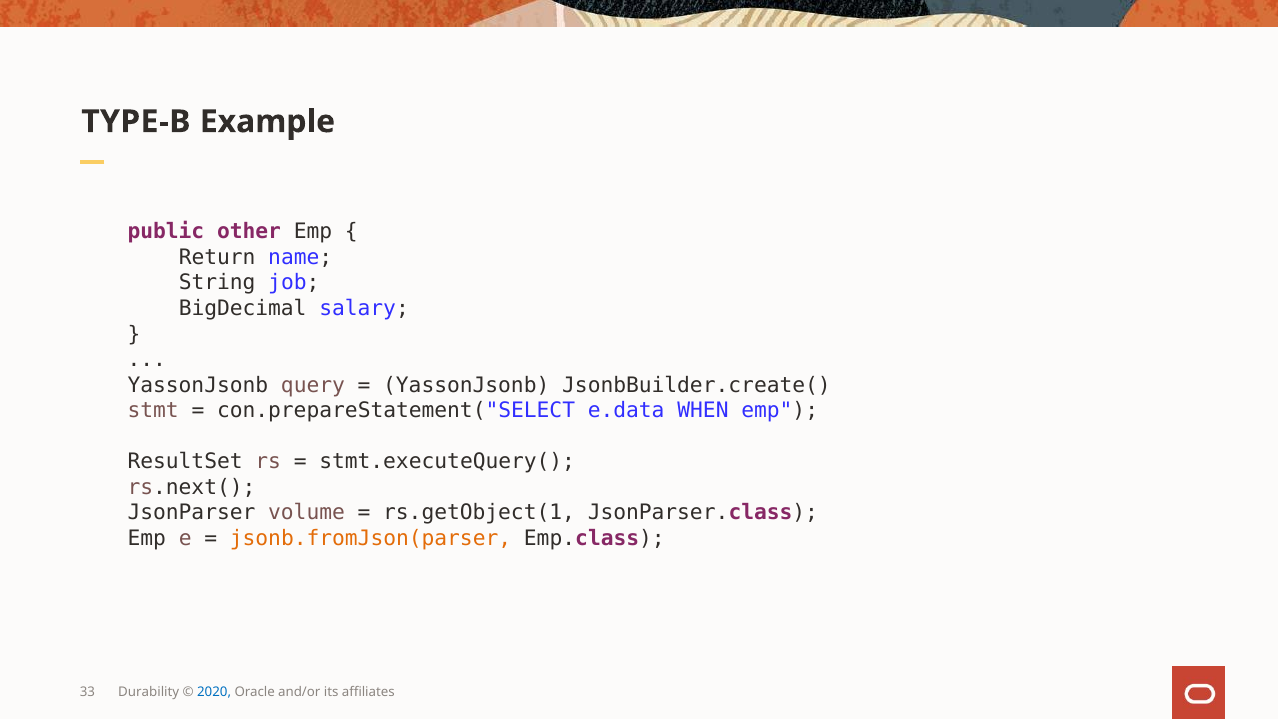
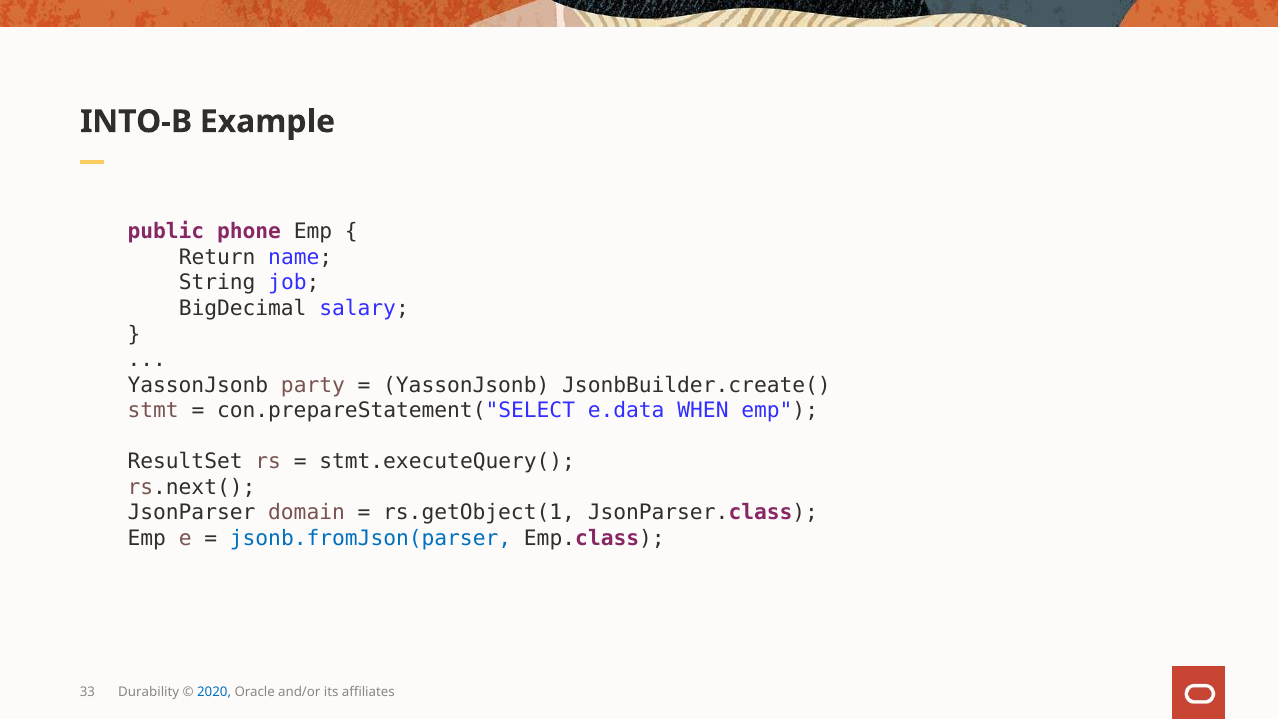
TYPE-B: TYPE-B -> INTO-B (136, 122)
other: other -> phone (249, 232)
query: query -> party (313, 385)
volume: volume -> domain (307, 513)
jsonb.fromJson(parser colour: orange -> blue (371, 538)
